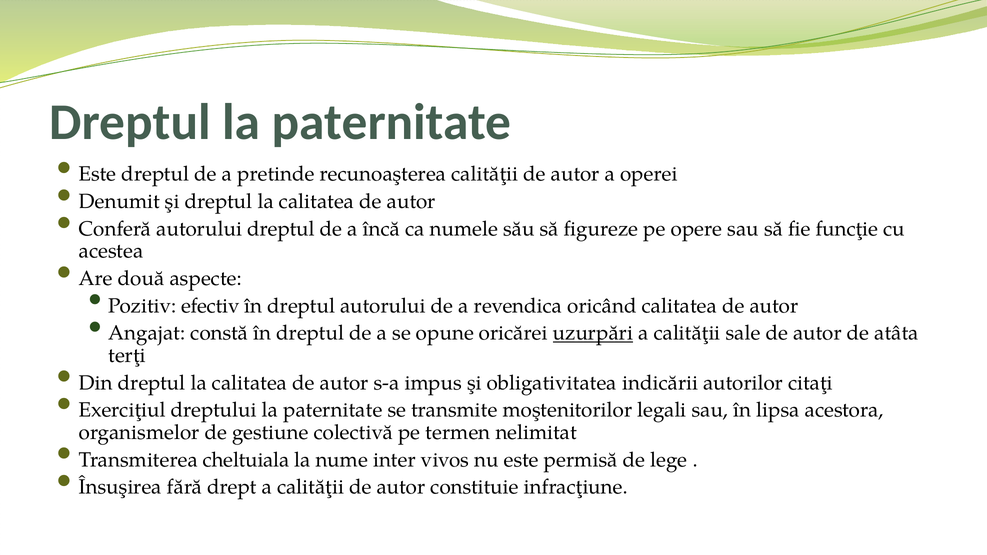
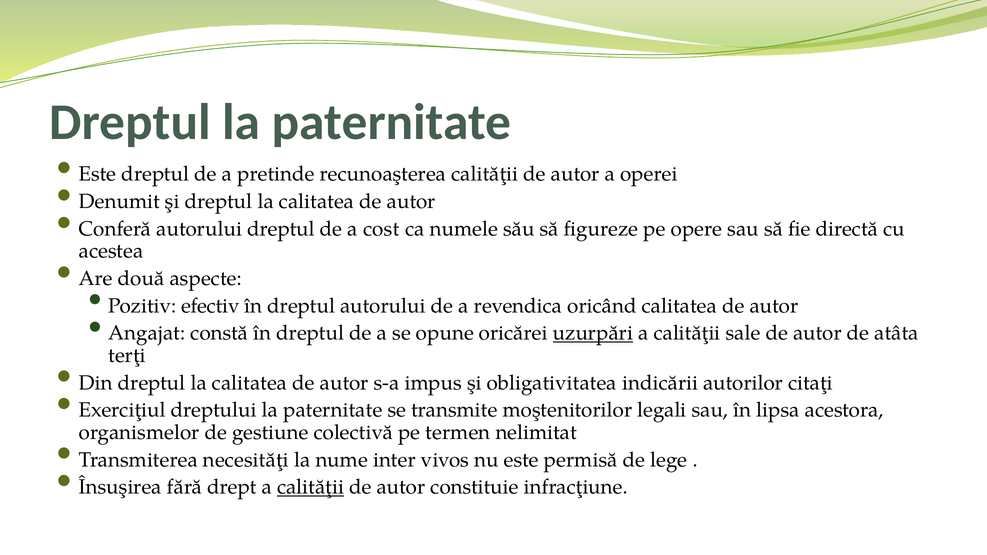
încă: încă -> cost (381, 229)
funcţie: funcţie -> directă (847, 229)
cheltuiala: cheltuiala -> necesităţi (246, 460)
calităţii underline: none -> present (310, 487)
